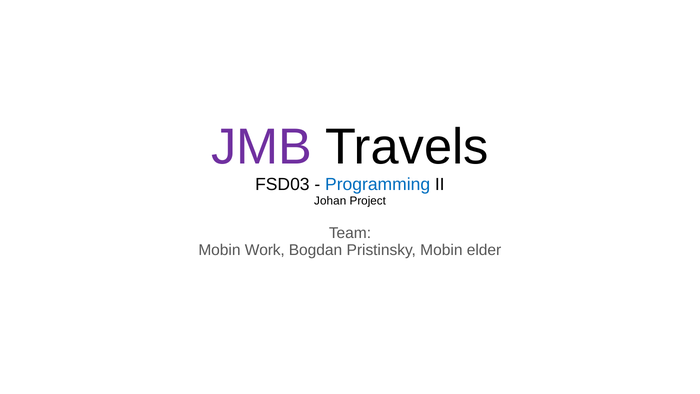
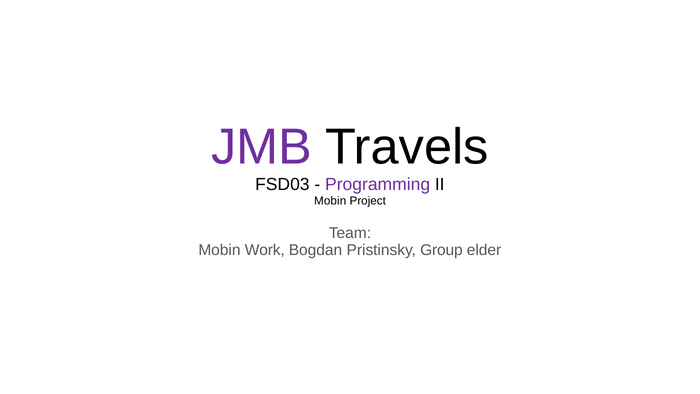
Programming colour: blue -> purple (378, 185)
Johan: Johan -> Mobin (330, 201)
Pristinsky Mobin: Mobin -> Group (441, 250)
